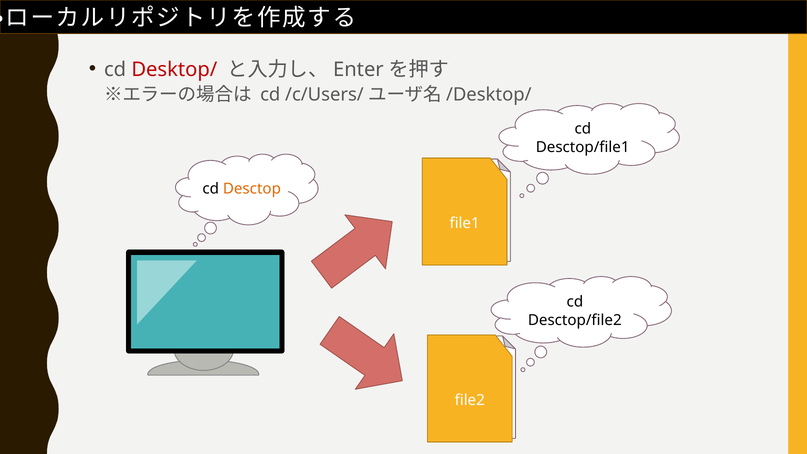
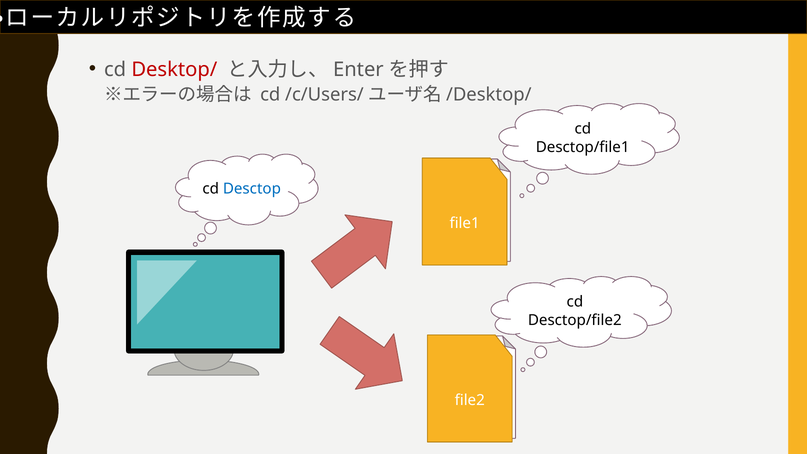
Desctop colour: orange -> blue (252, 189)
